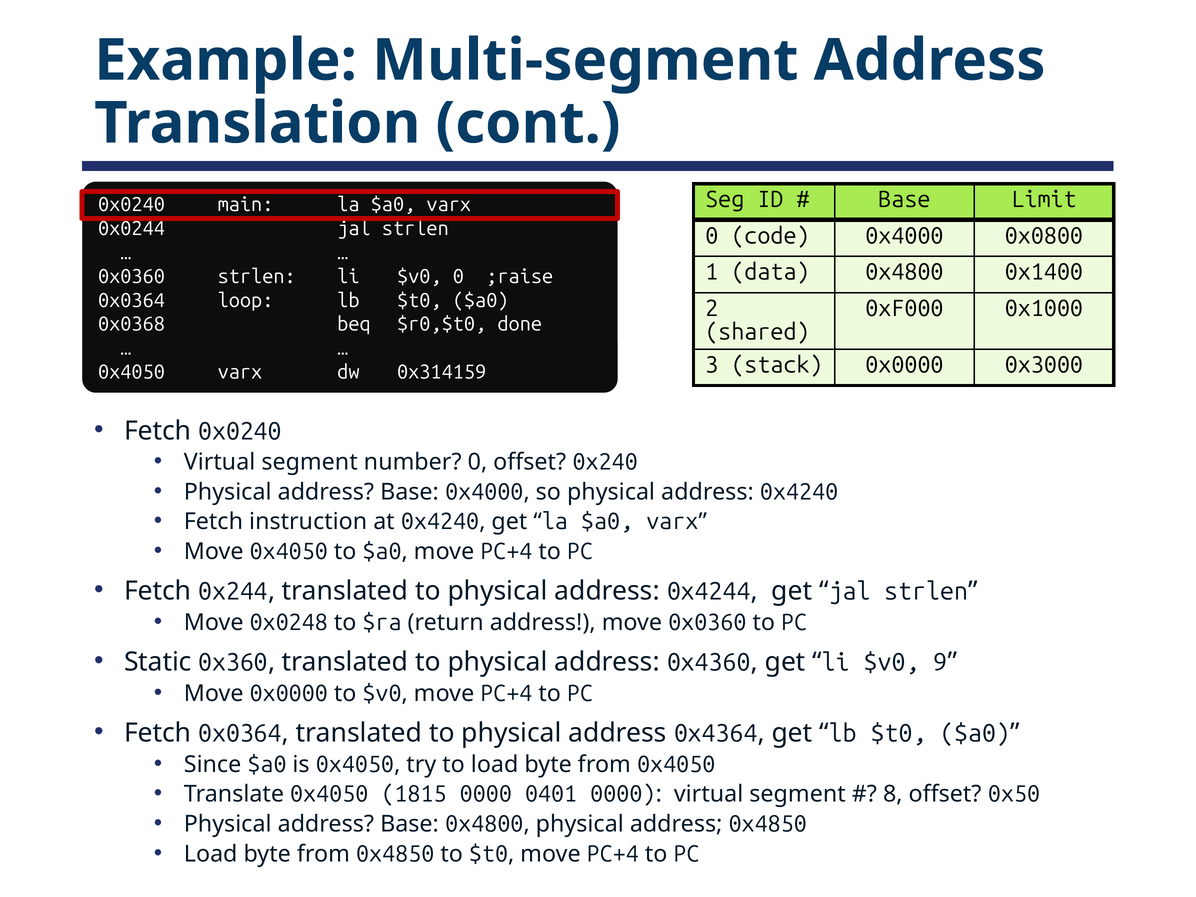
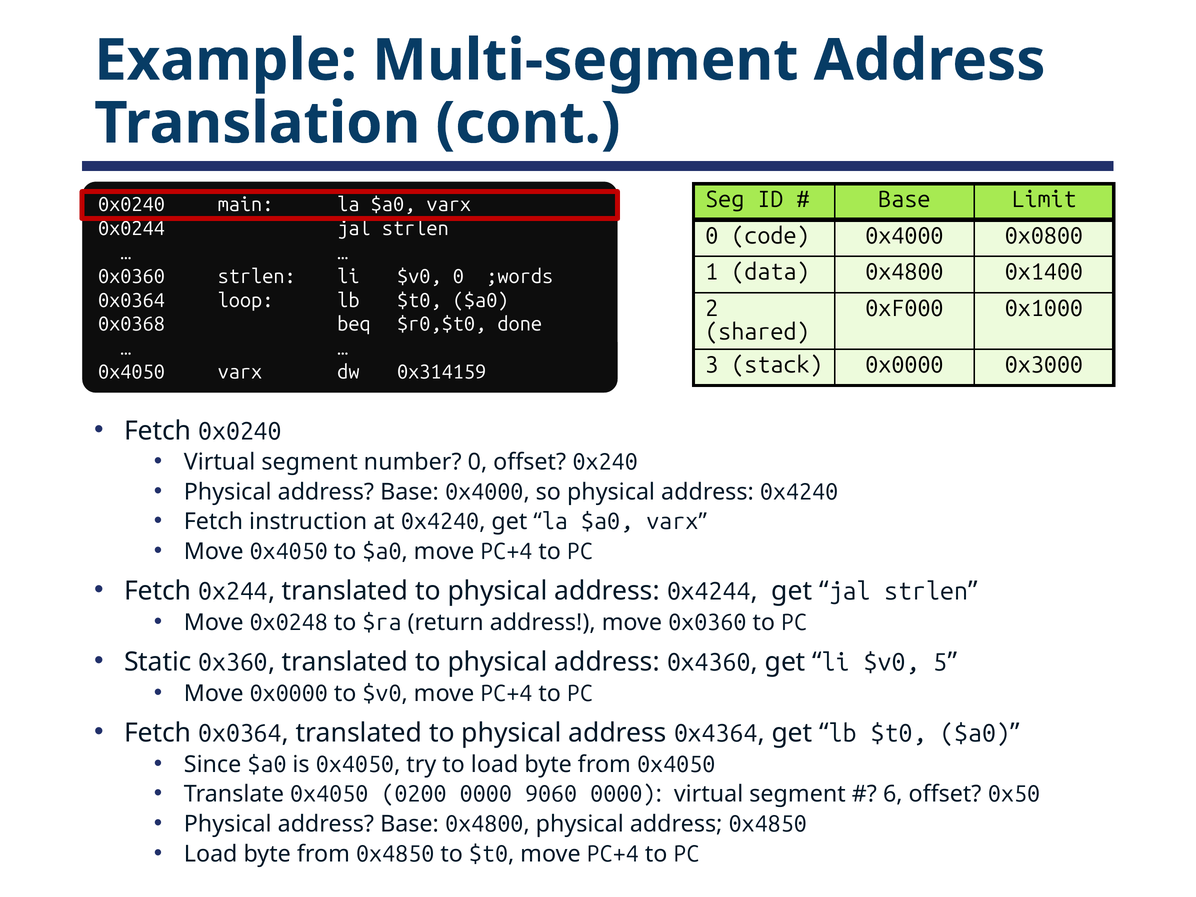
;raise: ;raise -> ;words (520, 277)
9: 9 -> 5 (940, 663)
1815: 1815 -> 0200 (414, 794)
0401: 0401 -> 9060 (551, 794)
8: 8 -> 6 (893, 794)
